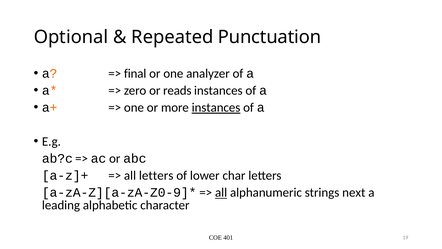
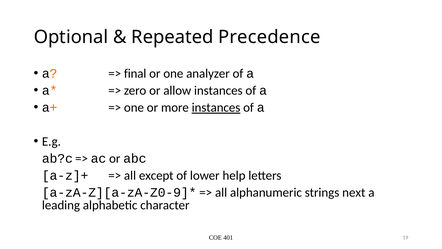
Punctuation: Punctuation -> Precedence (269, 37)
reads: reads -> allow (177, 90)
all letters: letters -> except (156, 175)
char: char -> help (234, 175)
all underline: present -> none (221, 192)
